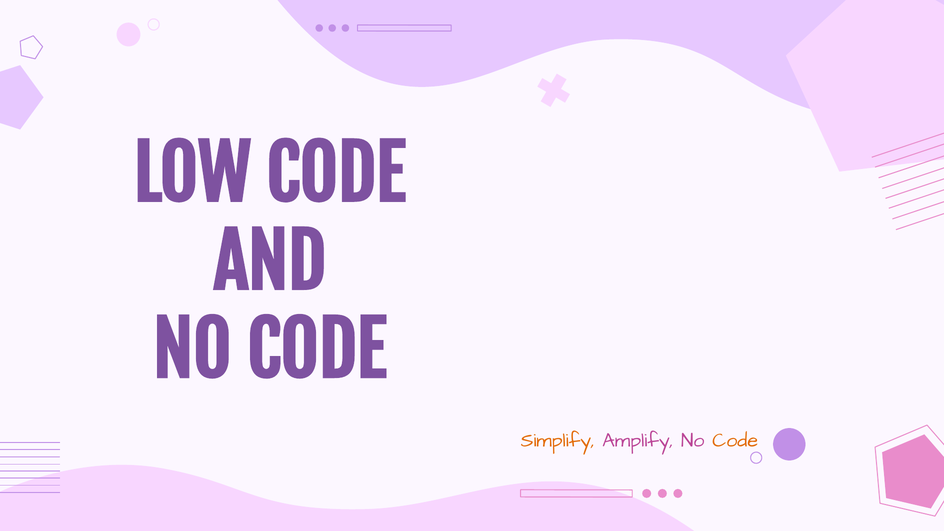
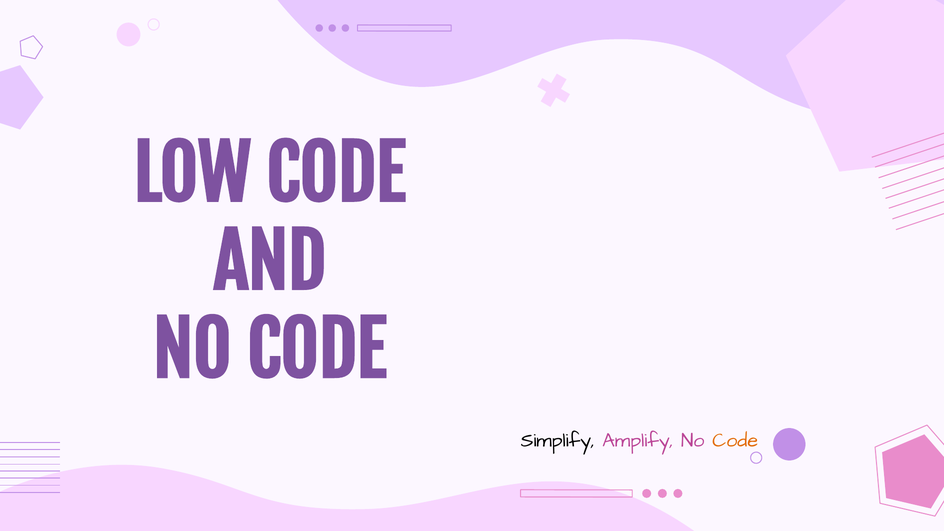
Simplify colour: orange -> black (558, 440)
